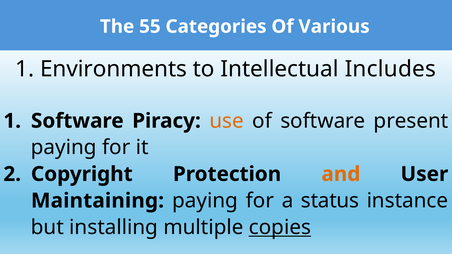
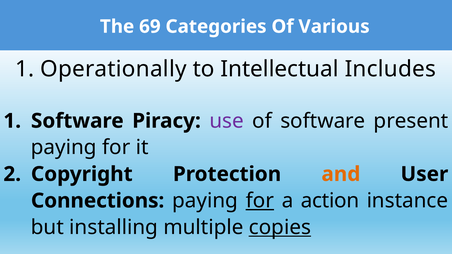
55: 55 -> 69 (150, 27)
Environments: Environments -> Operationally (113, 69)
use colour: orange -> purple (227, 121)
Maintaining: Maintaining -> Connections (98, 201)
for underline: none -> present (260, 201)
status: status -> action (330, 201)
